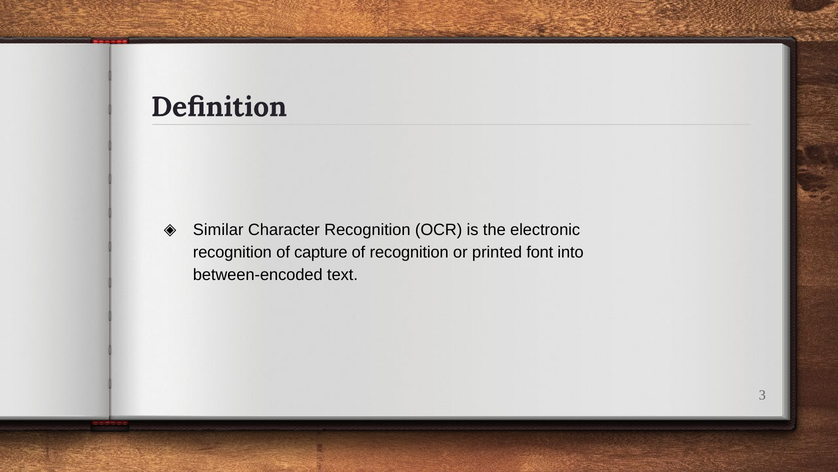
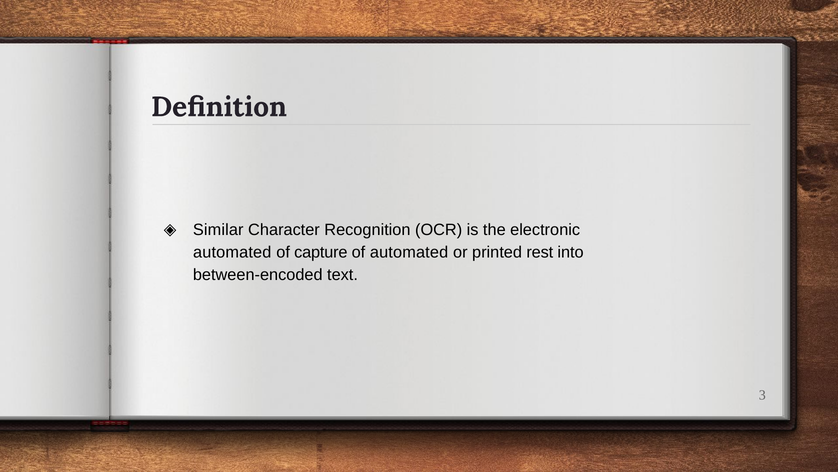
recognition: recognition -> automated (232, 252)
of recognition: recognition -> automated (409, 252)
font: font -> rest (540, 252)
